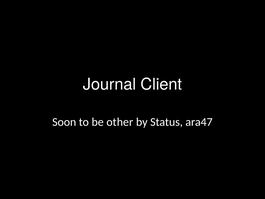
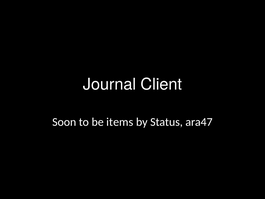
other: other -> items (120, 122)
